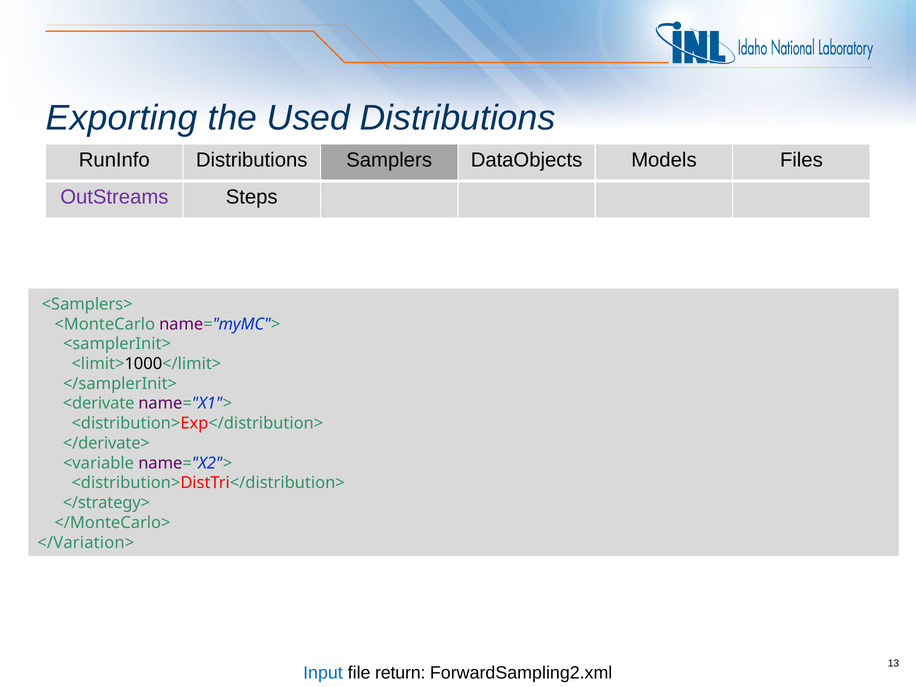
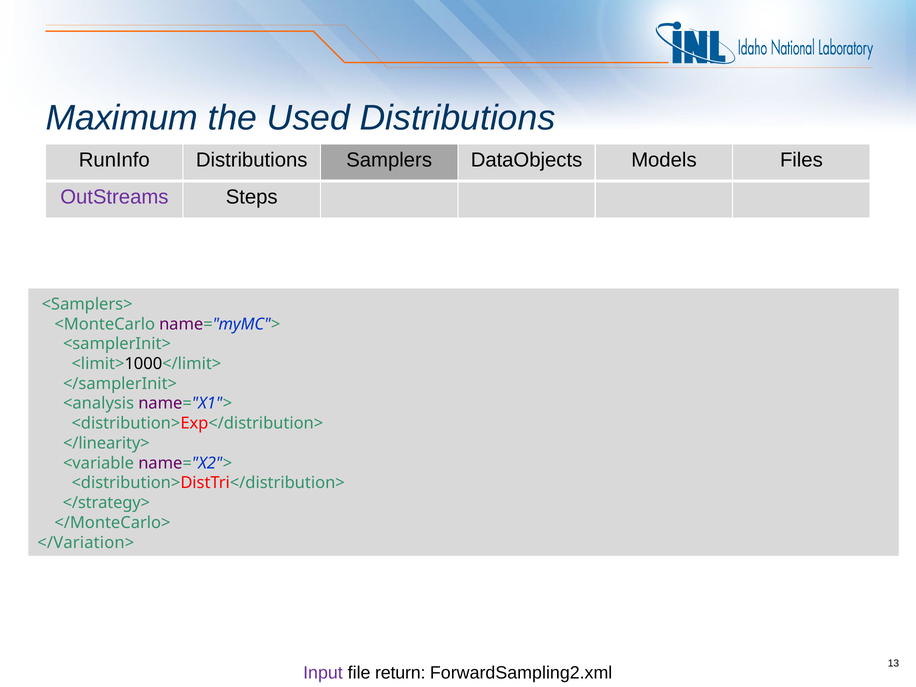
Exporting: Exporting -> Maximum (122, 118)
<derivate: <derivate -> <analysis (99, 404)
</derivate>: </derivate> -> </linearity> (106, 443)
Input colour: blue -> purple (323, 673)
